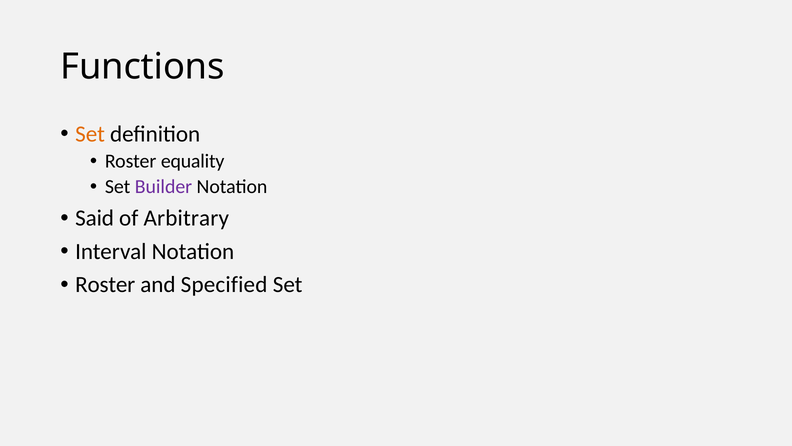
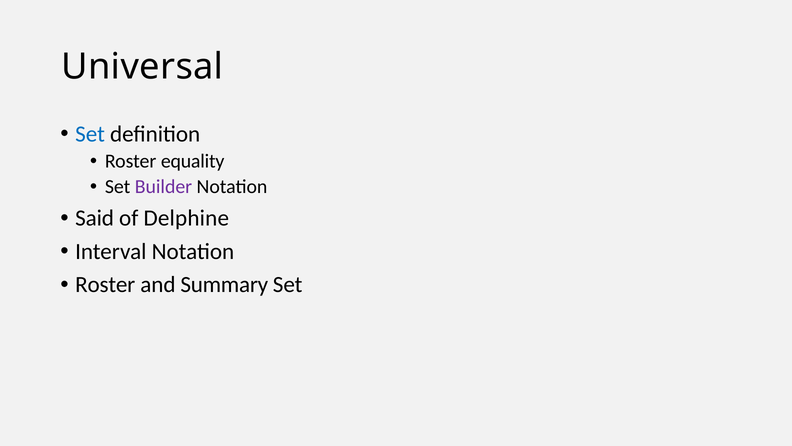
Functions: Functions -> Universal (142, 67)
Set colour: orange -> blue (90, 134)
Arbitrary: Arbitrary -> Delphine (186, 218)
Specified: Specified -> Summary (224, 285)
